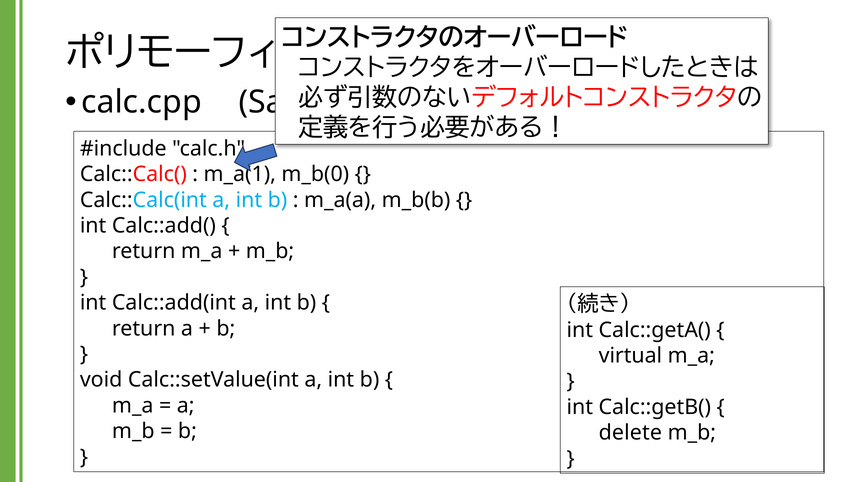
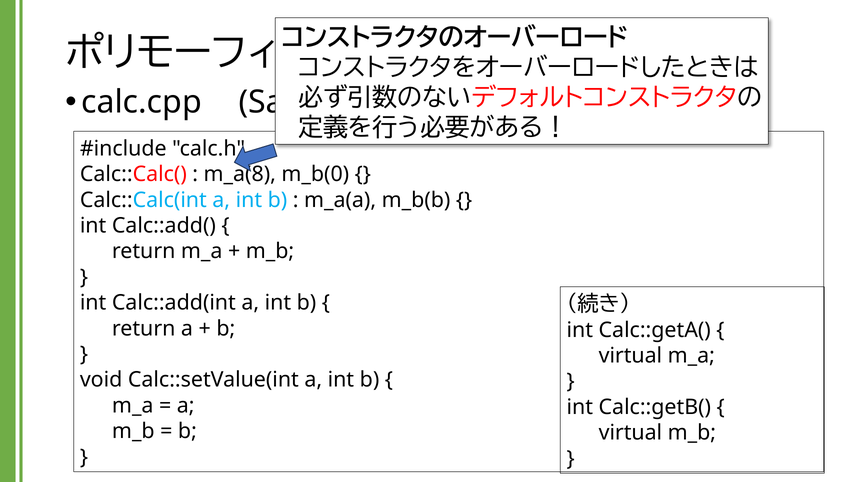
m_a(1: m_a(1 -> m_a(8 (240, 174)
delete: delete -> virtual (630, 432)
